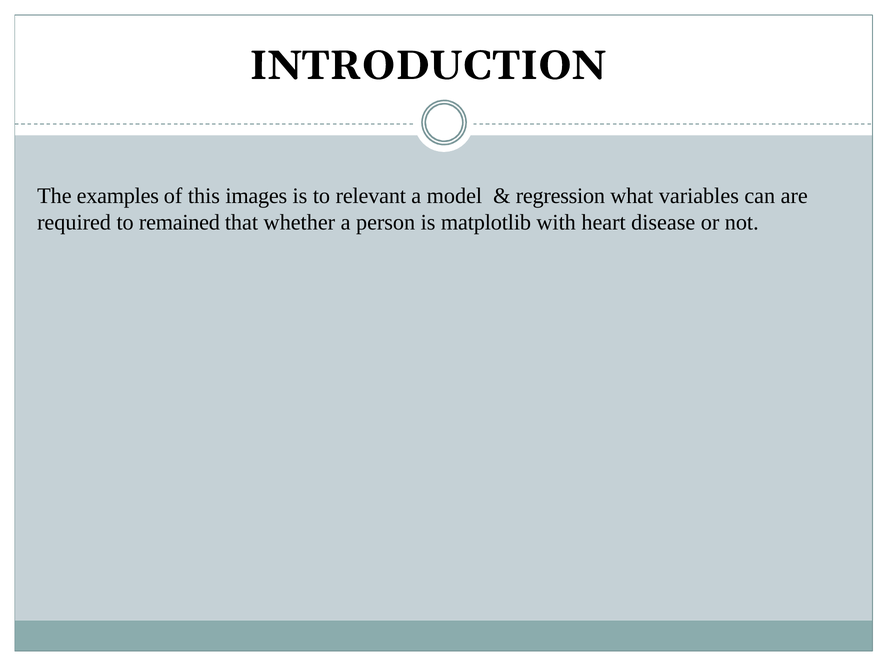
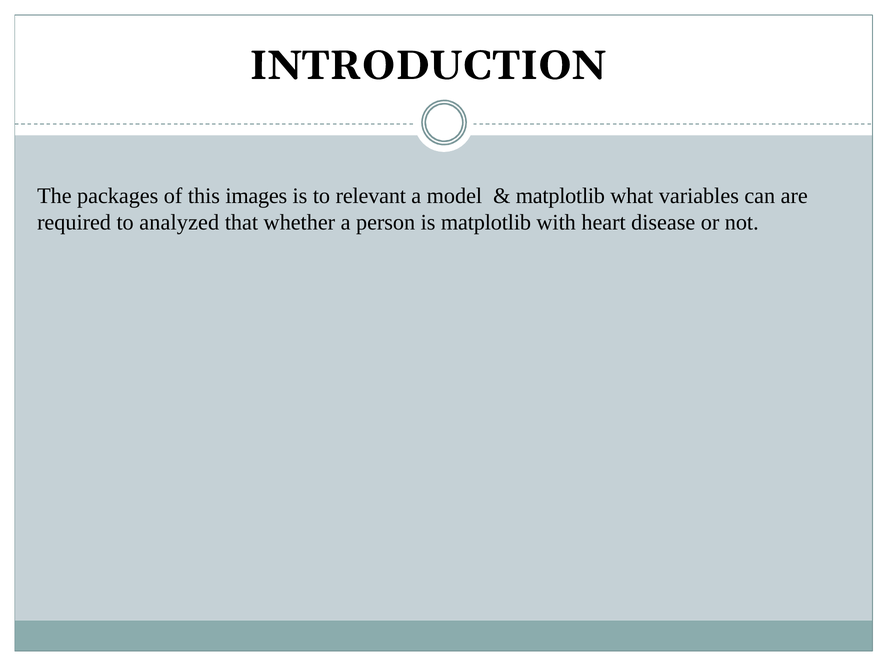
examples: examples -> packages (118, 196)
regression: regression -> matplotlib (560, 196)
remained: remained -> analyzed (179, 223)
